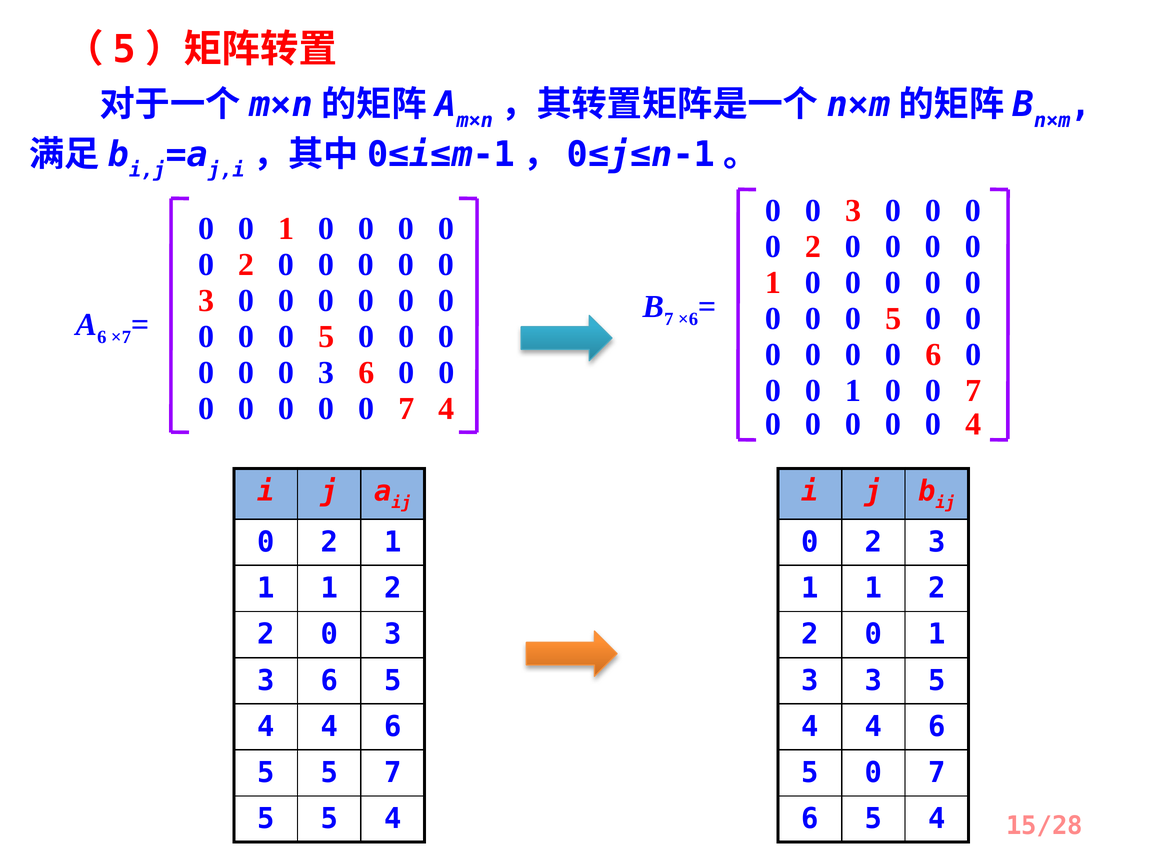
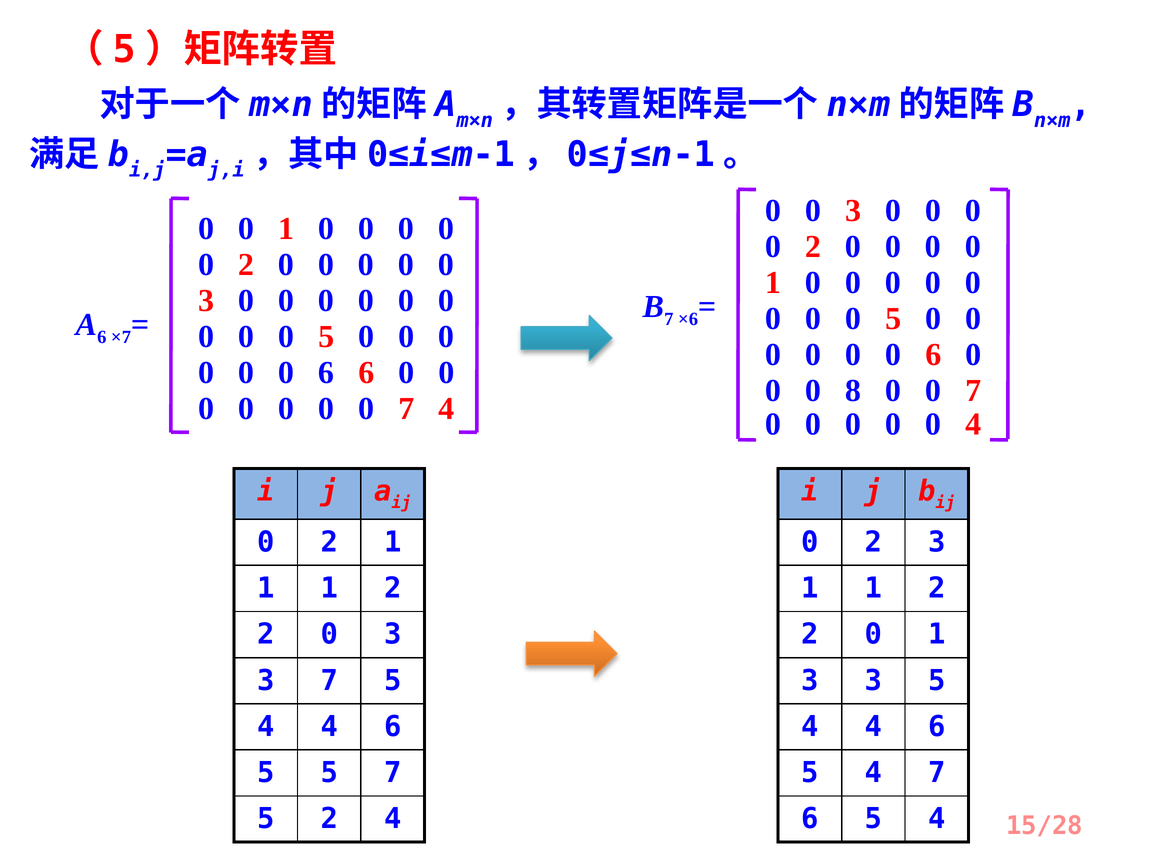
3: 3 -> 6 (326, 373)
1: 1 -> 8 (853, 391)
6: 6 -> 7 (329, 681)
0: 0 -> 4 (873, 773)
5: 5 -> 2 (329, 819)
